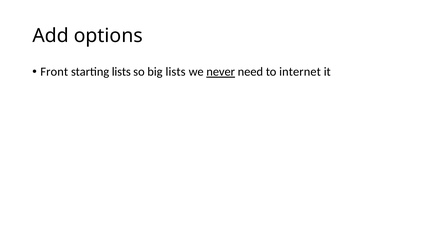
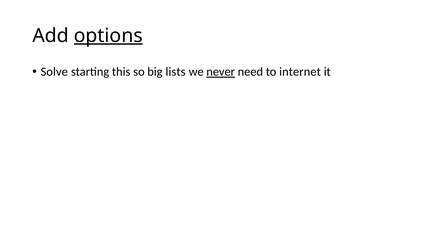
options underline: none -> present (108, 36)
Front: Front -> Solve (54, 72)
starting lists: lists -> this (121, 72)
